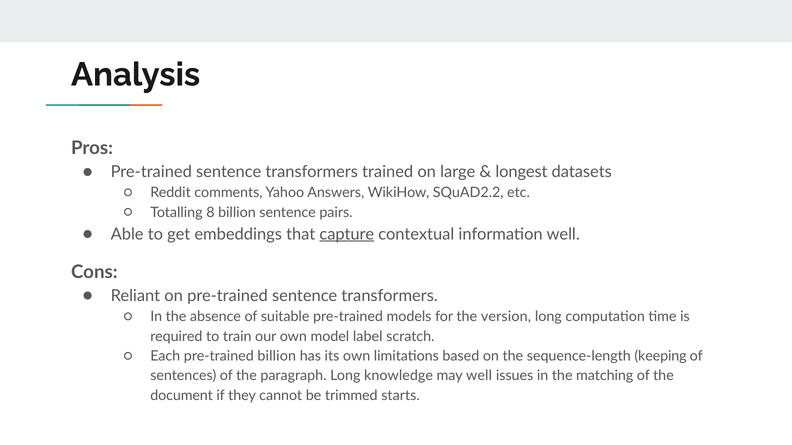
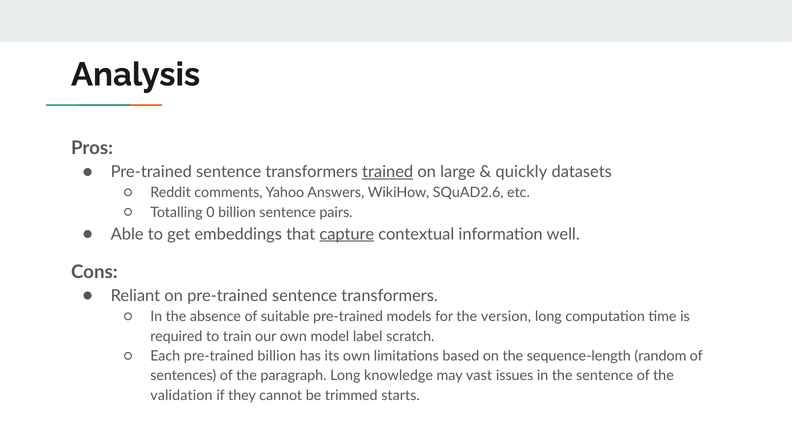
trained underline: none -> present (388, 172)
longest: longest -> quickly (521, 172)
SQuAD2.2: SQuAD2.2 -> SQuAD2.6 (468, 193)
8: 8 -> 0 (210, 213)
keeping: keeping -> random (660, 356)
may well: well -> vast (479, 376)
the matching: matching -> sentence (605, 376)
document: document -> validation (181, 396)
